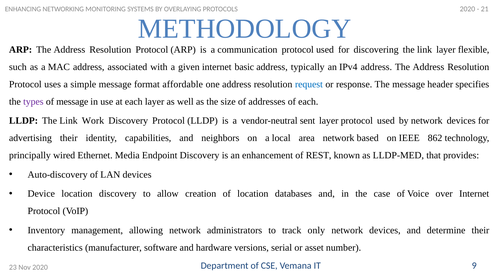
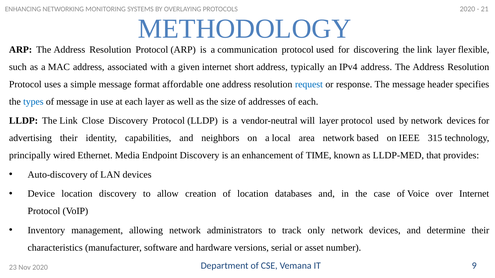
basic: basic -> short (244, 67)
types colour: purple -> blue (33, 102)
Work: Work -> Close (93, 121)
sent: sent -> will (307, 121)
862: 862 -> 315 (435, 138)
REST: REST -> TIME (319, 156)
